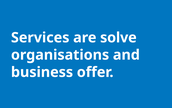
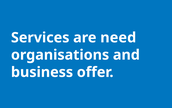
solve: solve -> need (118, 37)
